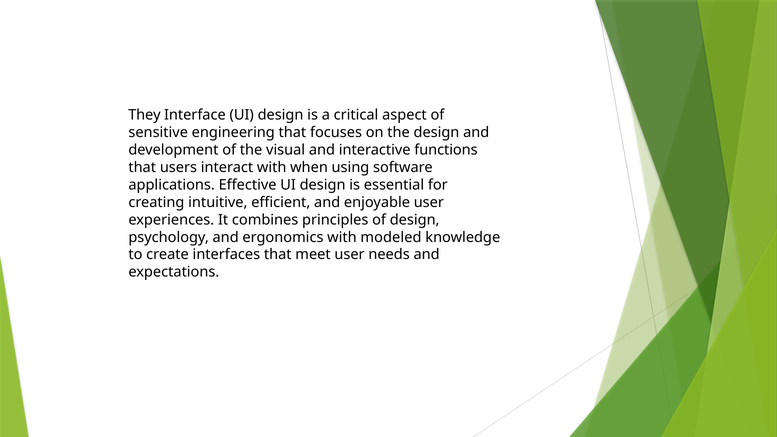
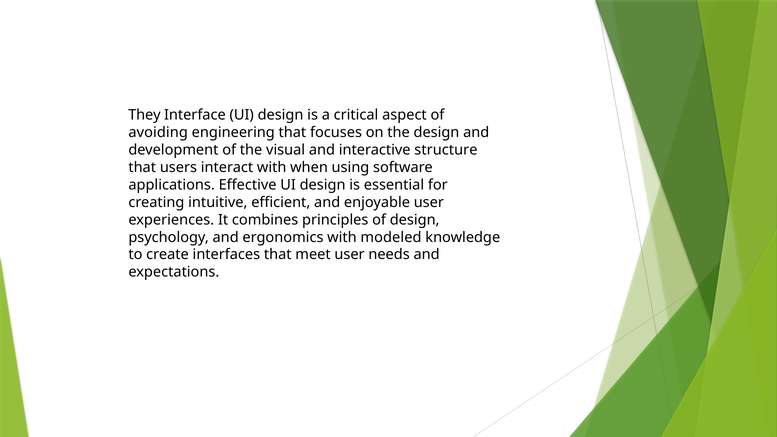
sensitive: sensitive -> avoiding (158, 132)
functions: functions -> structure (446, 150)
